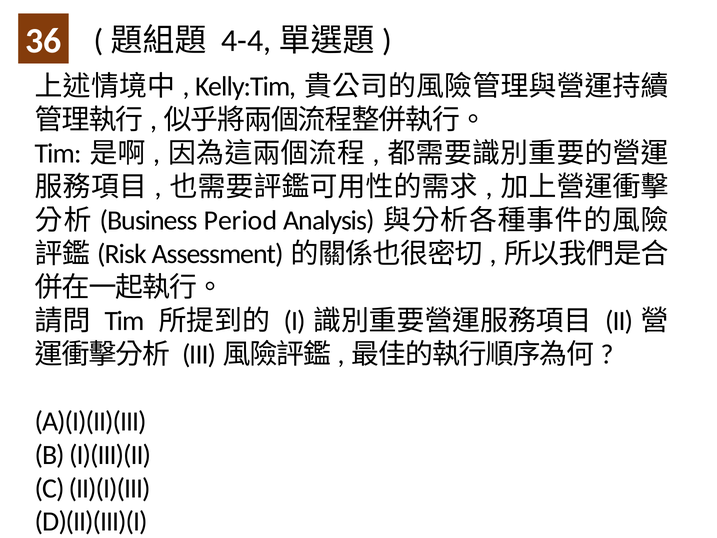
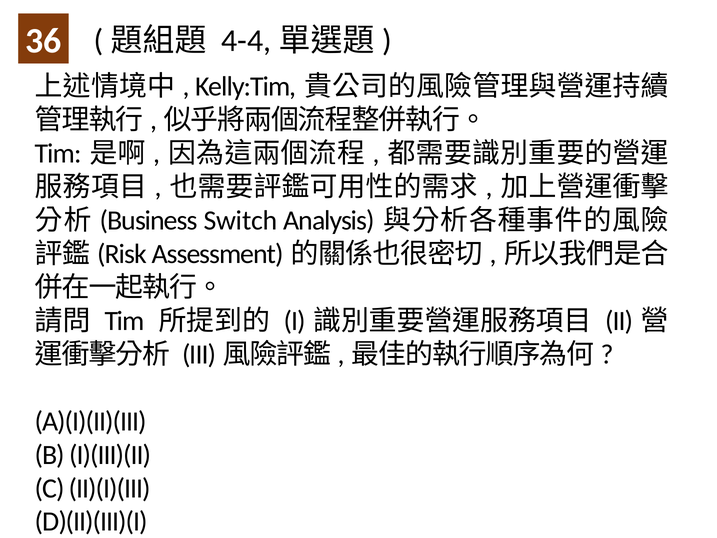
Period: Period -> Switch (241, 220)
